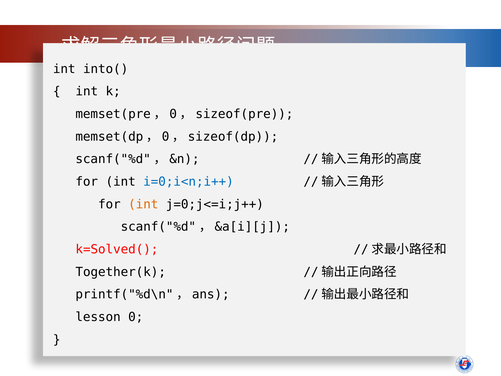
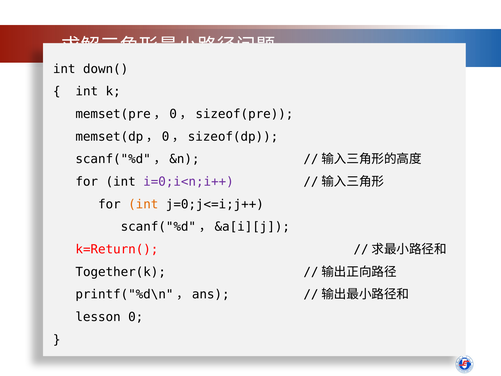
into(: into( -> down( (106, 69)
i=0;i<n;i++ colour: blue -> purple (188, 182)
k=Solved(: k=Solved( -> k=Return( (117, 249)
